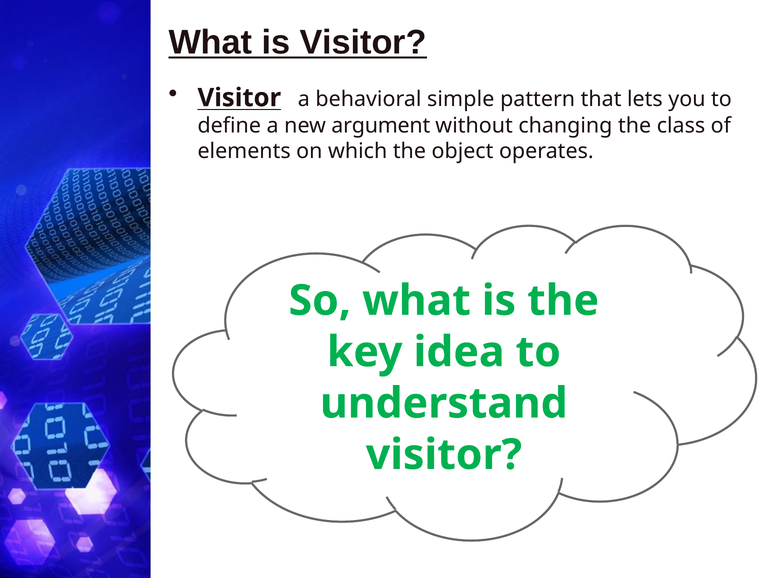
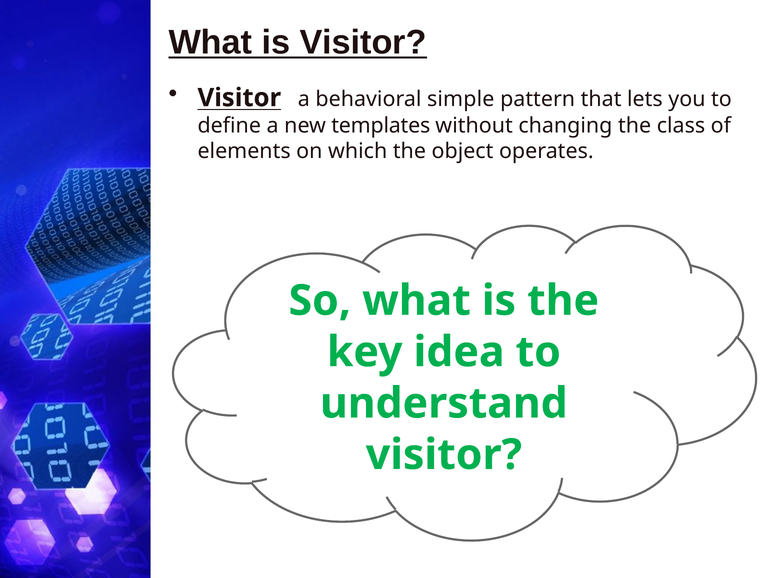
argument: argument -> templates (381, 126)
